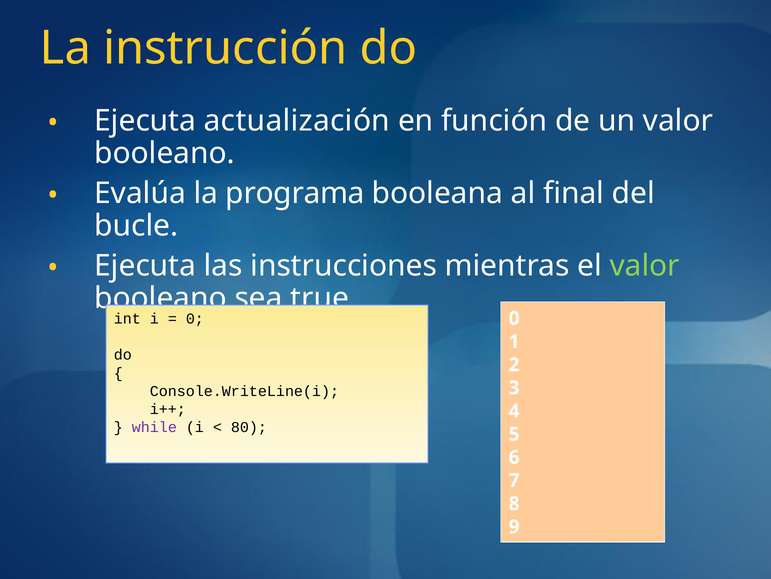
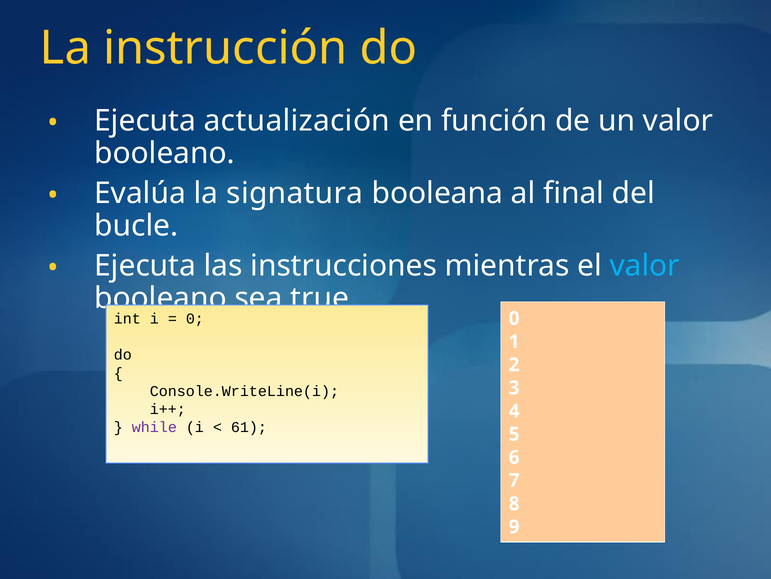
programa: programa -> signatura (295, 193)
valor colour: light green -> light blue (645, 265)
80: 80 -> 61 (249, 427)
